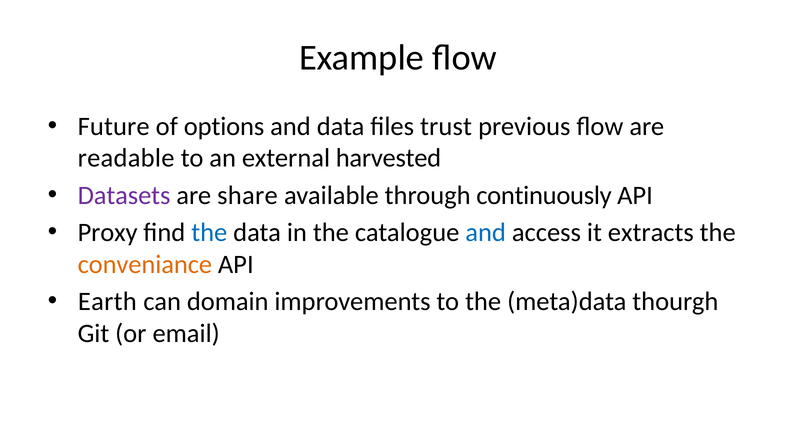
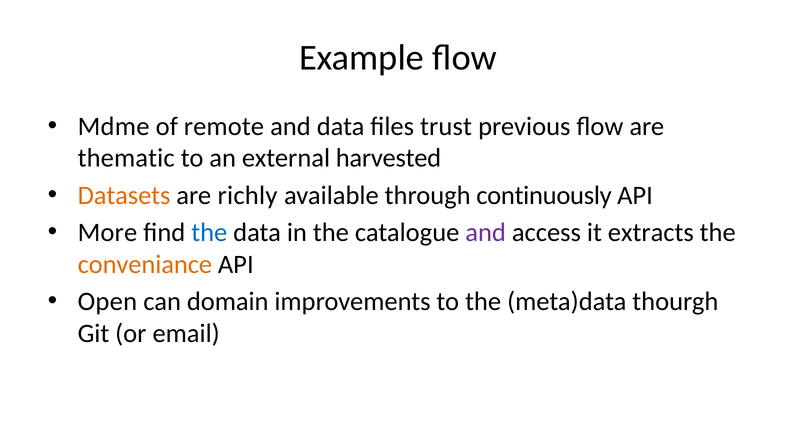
Future: Future -> Mdme (114, 126)
options: options -> remote (224, 126)
readable: readable -> thematic (126, 158)
Datasets colour: purple -> orange (124, 195)
share: share -> richly (247, 195)
Proxy: Proxy -> More (107, 232)
and colour: blue -> purple (486, 232)
Earth: Earth -> Open (107, 301)
